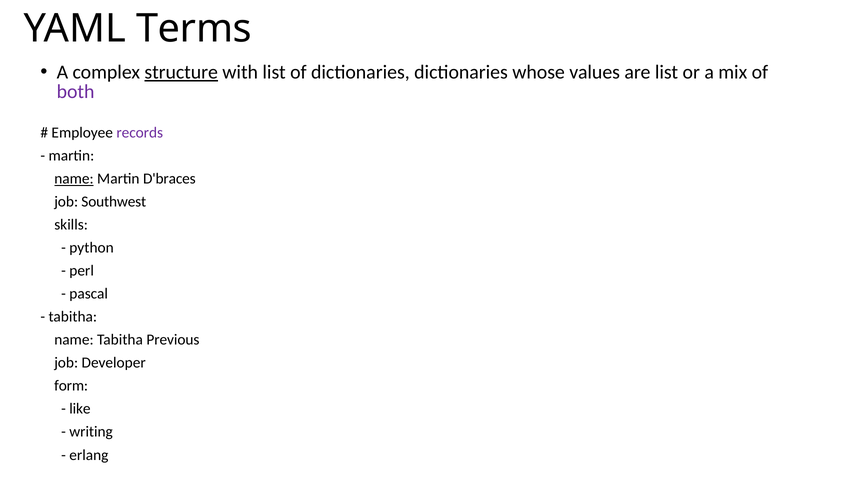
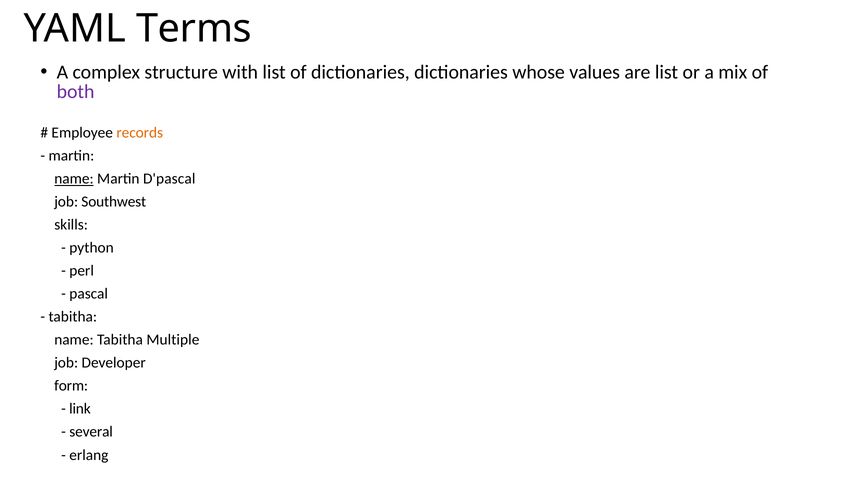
structure underline: present -> none (181, 72)
records colour: purple -> orange (140, 133)
D'braces: D'braces -> D'pascal (169, 179)
Previous: Previous -> Multiple (173, 340)
like: like -> link (80, 409)
writing: writing -> several (91, 432)
